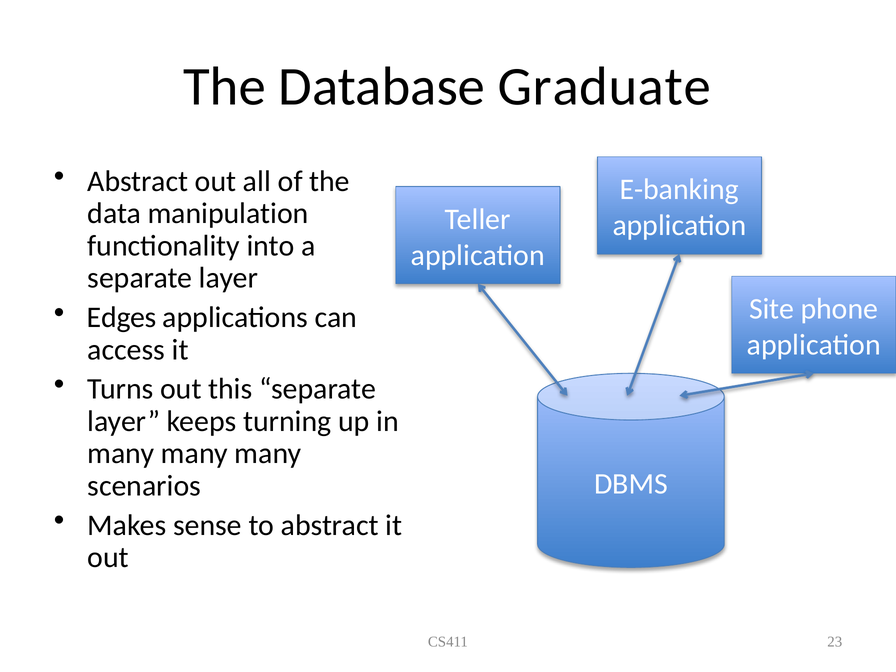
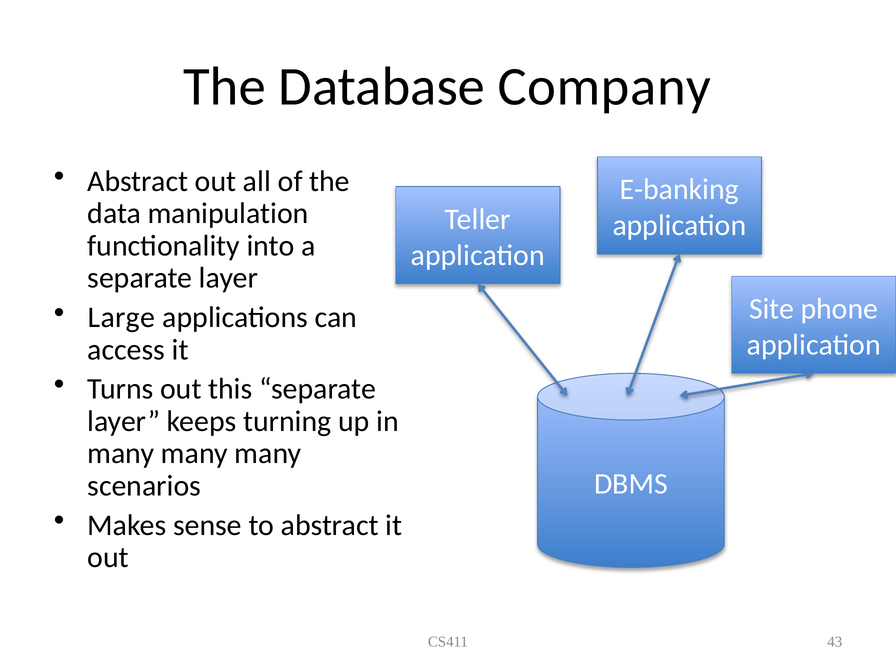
Graduate: Graduate -> Company (604, 87)
Edges: Edges -> Large (121, 317)
23: 23 -> 43 (835, 642)
